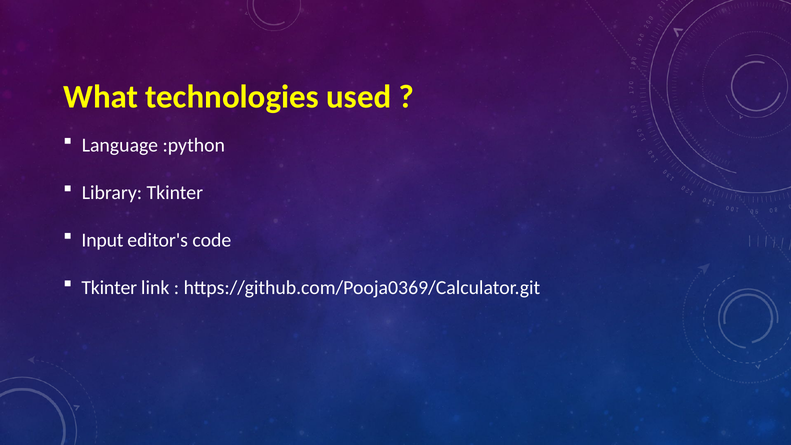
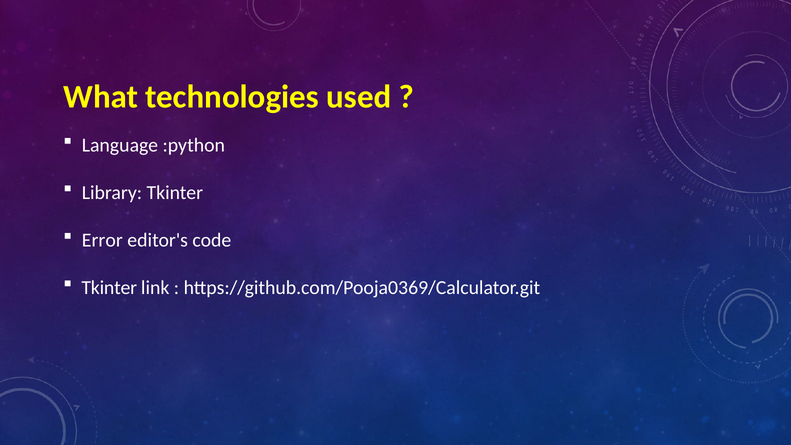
Input: Input -> Error (102, 240)
